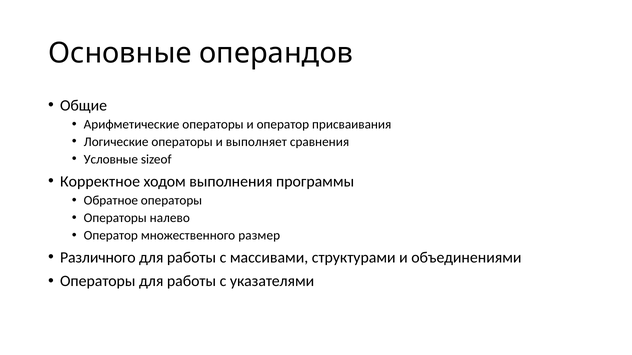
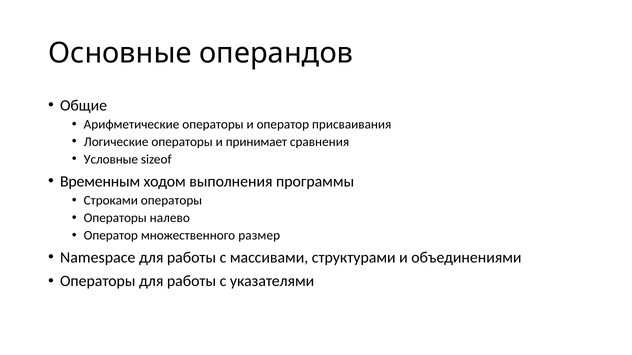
выполняет: выполняет -> принимает (256, 142)
Корректное: Корректное -> Временным (100, 182)
Обратное: Обратное -> Строками (111, 201)
Различного: Различного -> Namespace (98, 258)
